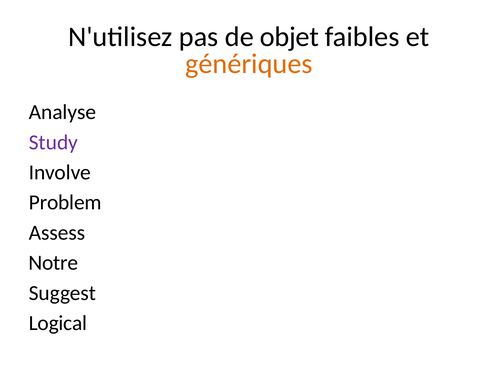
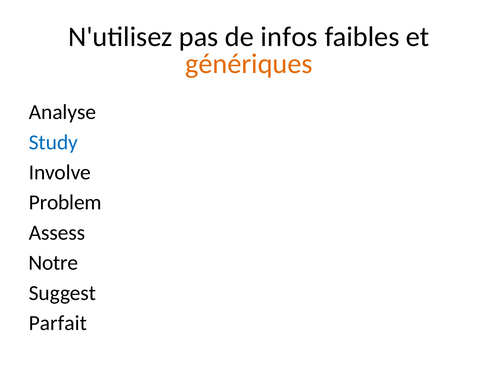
objet: objet -> infos (289, 37)
Study colour: purple -> blue (53, 142)
Logical: Logical -> Parfait (58, 324)
